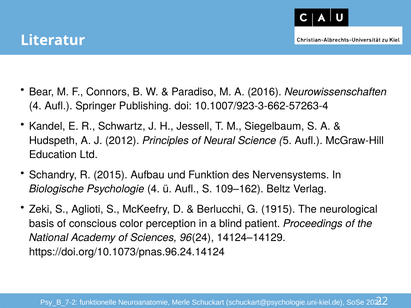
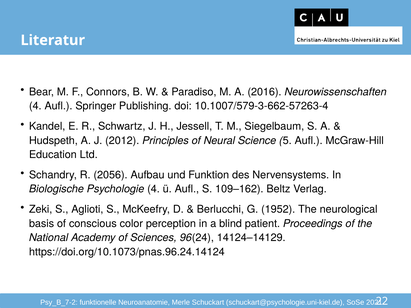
10.1007/923-3-662-57263-4: 10.1007/923-3-662-57263-4 -> 10.1007/579-3-662-57263-4 (262, 106)
2015: 2015 -> 2056 (111, 175)
1915: 1915 -> 1952 (278, 209)
